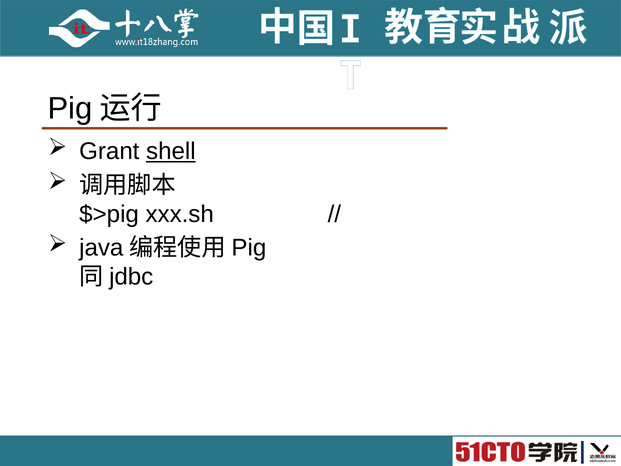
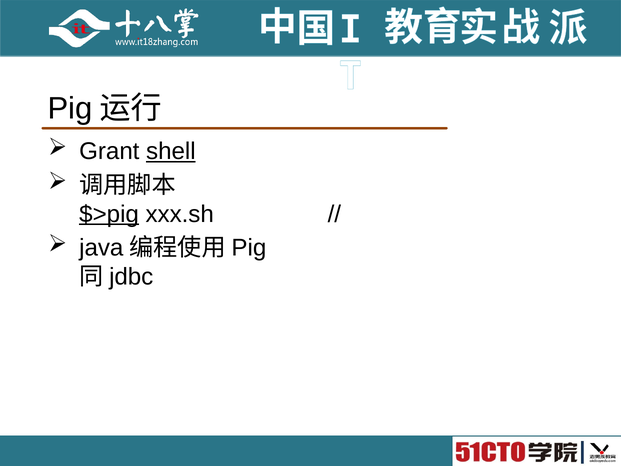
$>pig underline: none -> present (109, 214)
